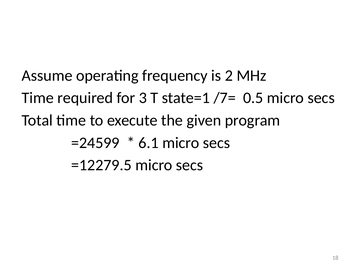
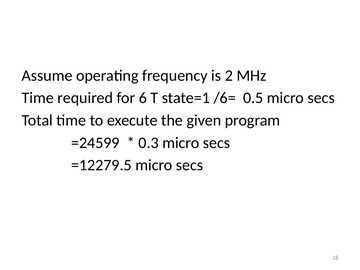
3: 3 -> 6 (143, 98)
/7=: /7= -> /6= (225, 98)
6.1: 6.1 -> 0.3 (149, 143)
